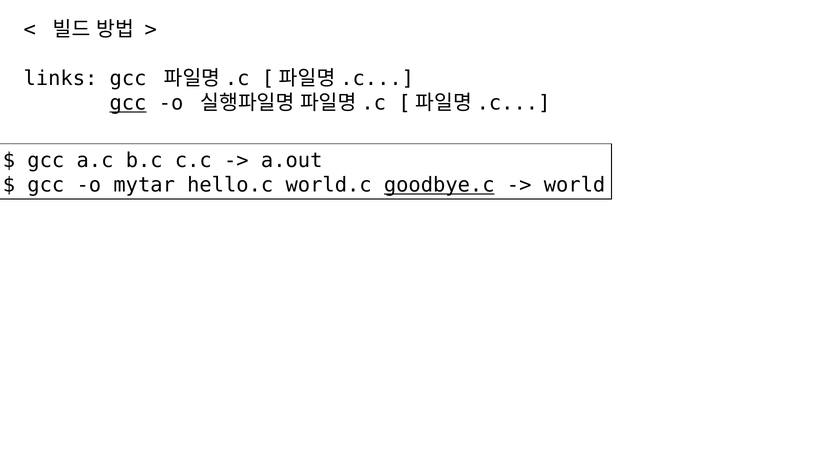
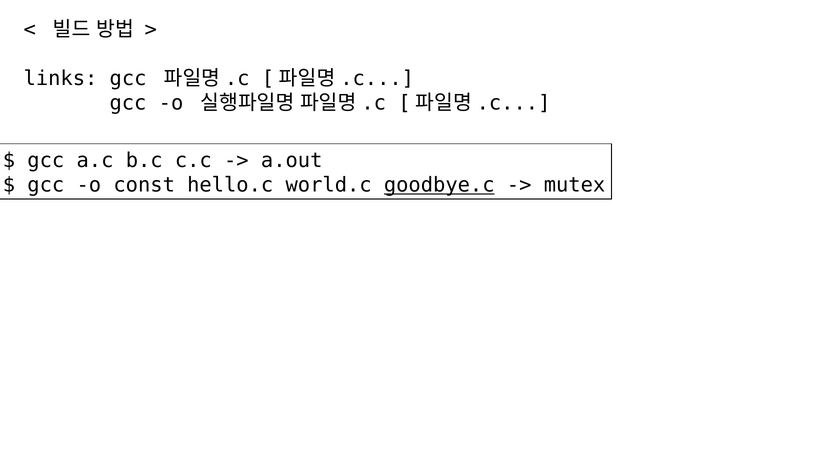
gcc underline: present -> none (128, 103)
mytar: mytar -> const (144, 185)
world: world -> mutex (575, 185)
